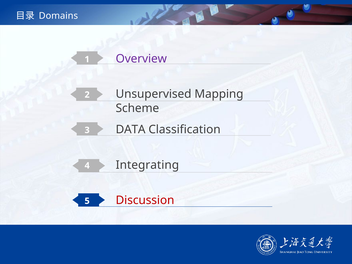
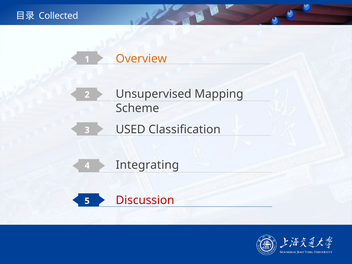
Domains: Domains -> Collected (58, 16)
Overview colour: purple -> orange (141, 59)
DATA: DATA -> USED (131, 129)
